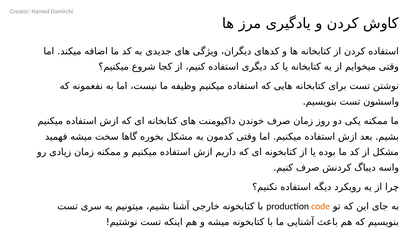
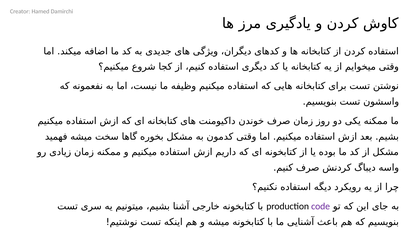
code colour: orange -> purple (321, 206)
